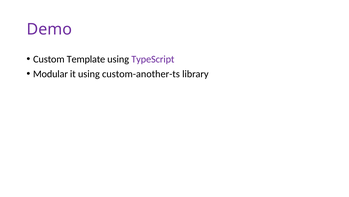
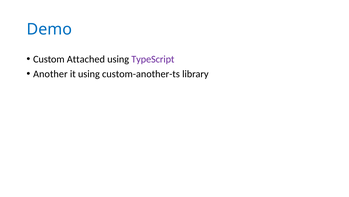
Demo colour: purple -> blue (49, 29)
Template: Template -> Attached (86, 59)
Modular: Modular -> Another (50, 74)
